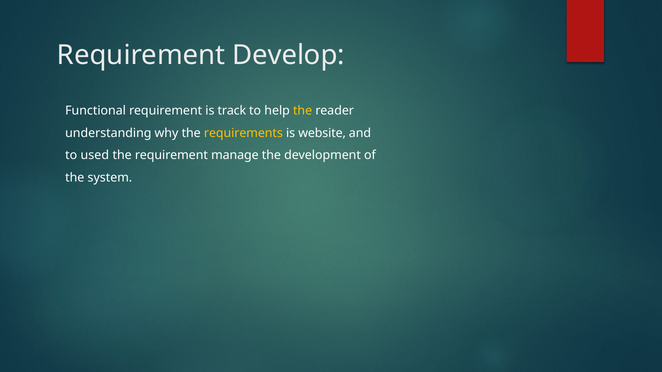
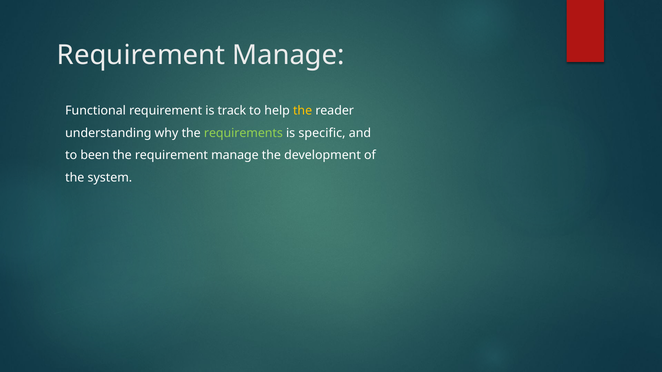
Develop: Develop -> Manage (289, 55)
requirements colour: yellow -> light green (243, 133)
website: website -> specific (322, 133)
used: used -> been (95, 156)
